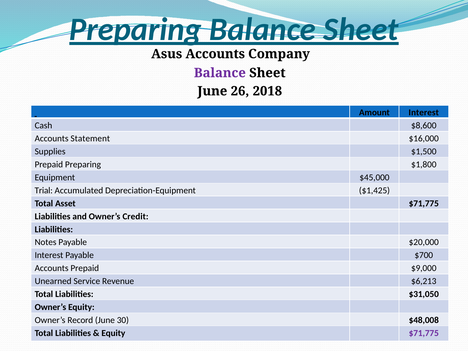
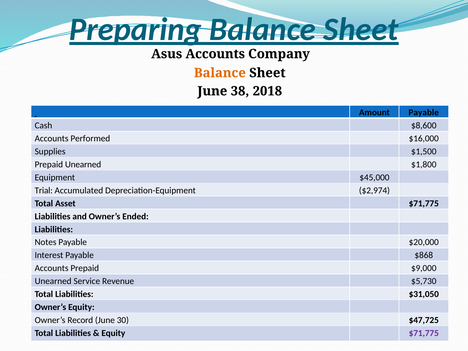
Balance colour: purple -> orange (220, 73)
26: 26 -> 38 (240, 91)
Amount Interest: Interest -> Payable (424, 113)
Statement: Statement -> Performed (90, 139)
Prepaid Preparing: Preparing -> Unearned (83, 165)
$1,425: $1,425 -> $2,974 (374, 190)
Credit: Credit -> Ended (136, 216)
$700: $700 -> $868 (424, 255)
$6,213: $6,213 -> $5,730 (424, 281)
$48,008: $48,008 -> $47,725 (424, 320)
